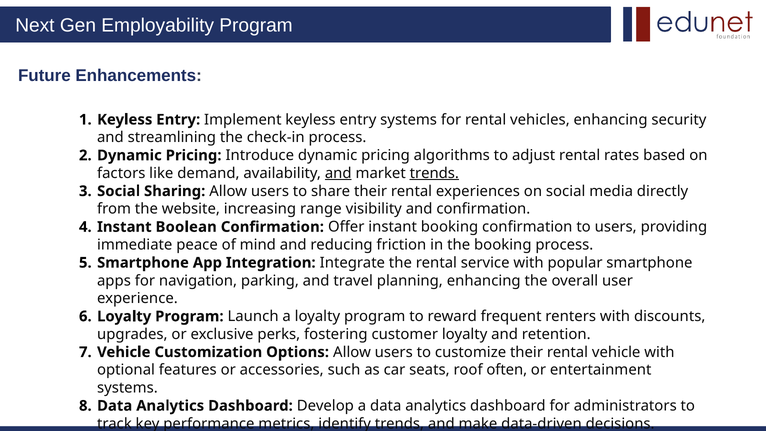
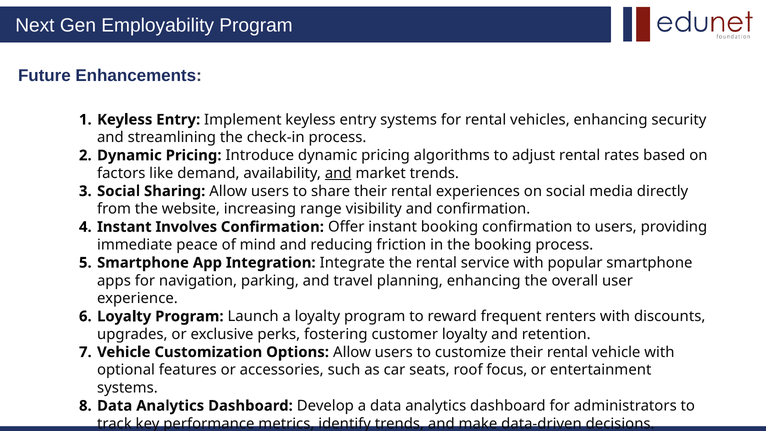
trends underline: present -> none (434, 173)
Boolean: Boolean -> Involves (186, 227)
often: often -> focus (507, 370)
